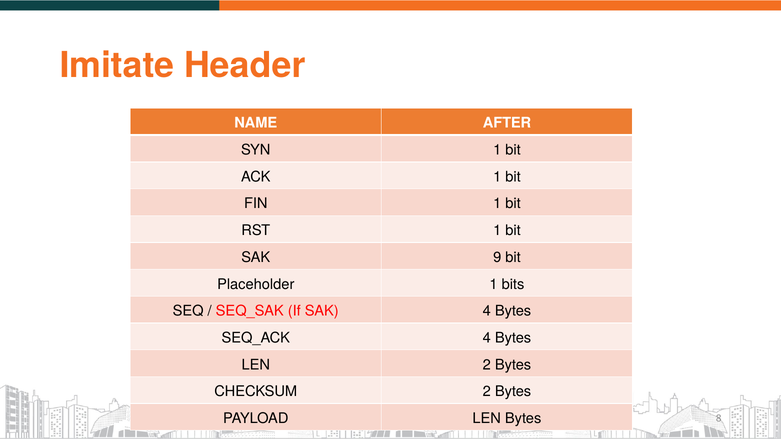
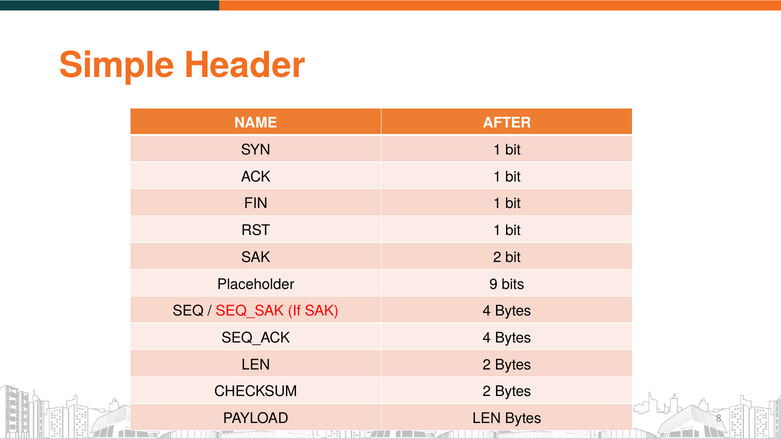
Imitate: Imitate -> Simple (117, 66)
SAK 9: 9 -> 2 (497, 258)
Placeholder 1: 1 -> 9 (494, 284)
